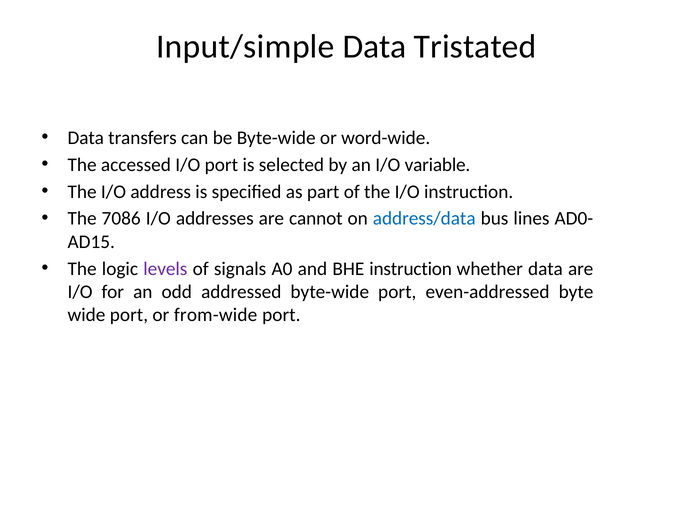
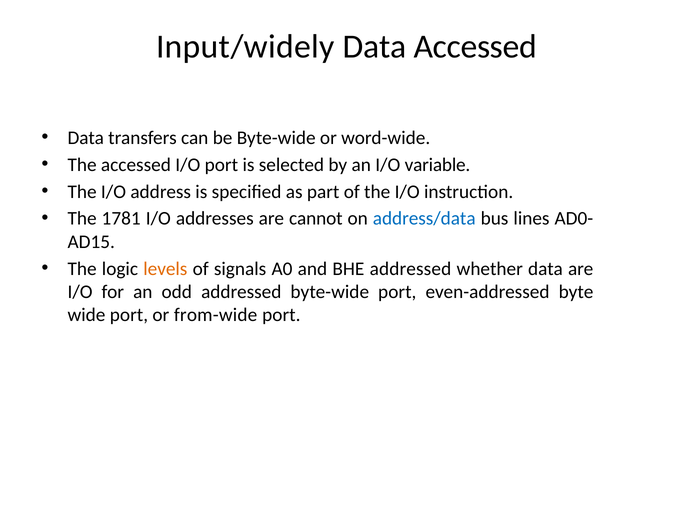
Input/simple: Input/simple -> Input/widely (245, 47)
Data Tristated: Tristated -> Accessed (475, 47)
7086: 7086 -> 1781 (121, 219)
levels colour: purple -> orange (165, 269)
BHE instruction: instruction -> addressed (410, 269)
